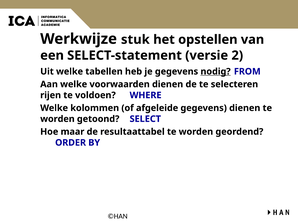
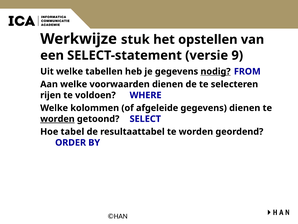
2: 2 -> 9 (237, 55)
worden underline: none -> present (57, 119)
maar: maar -> tabel (72, 131)
